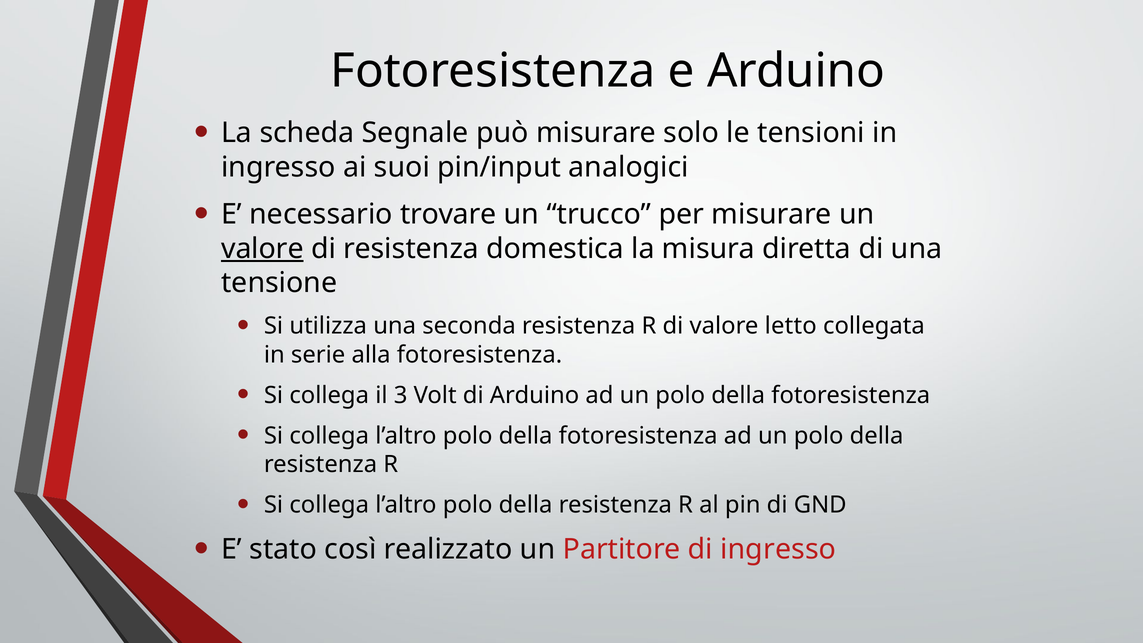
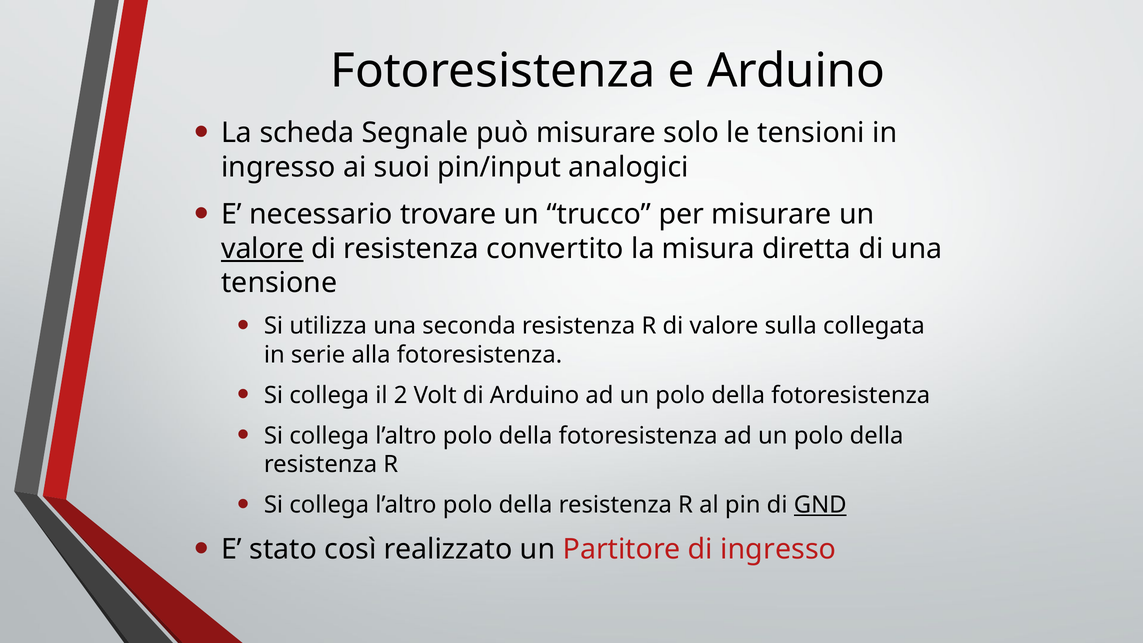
domestica: domestica -> convertito (555, 249)
letto: letto -> sulla (791, 326)
3: 3 -> 2 (401, 395)
GND underline: none -> present (820, 505)
